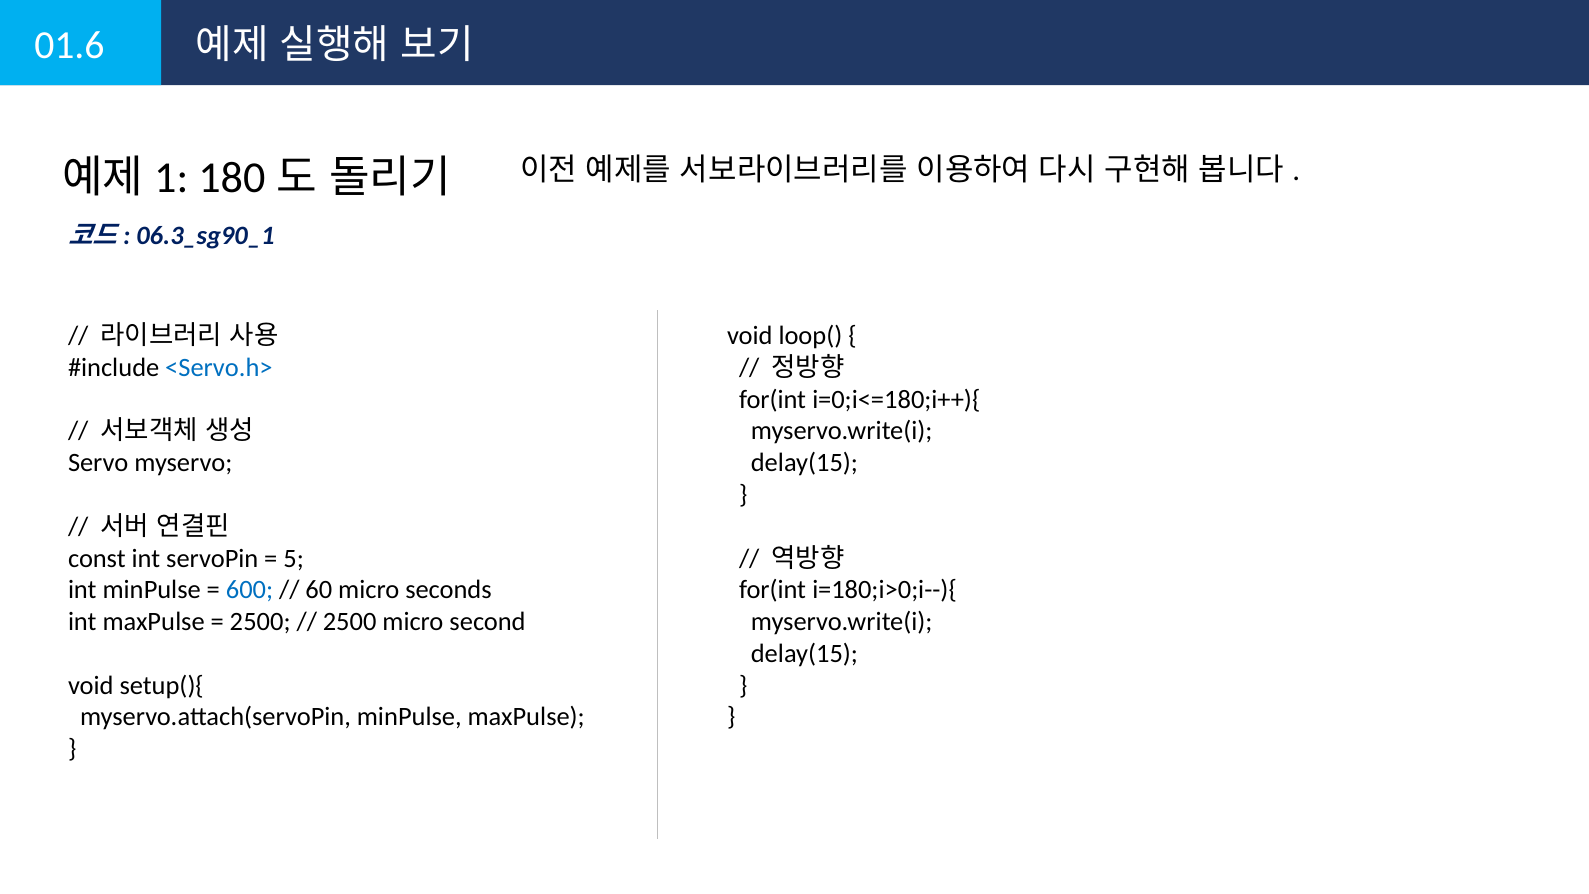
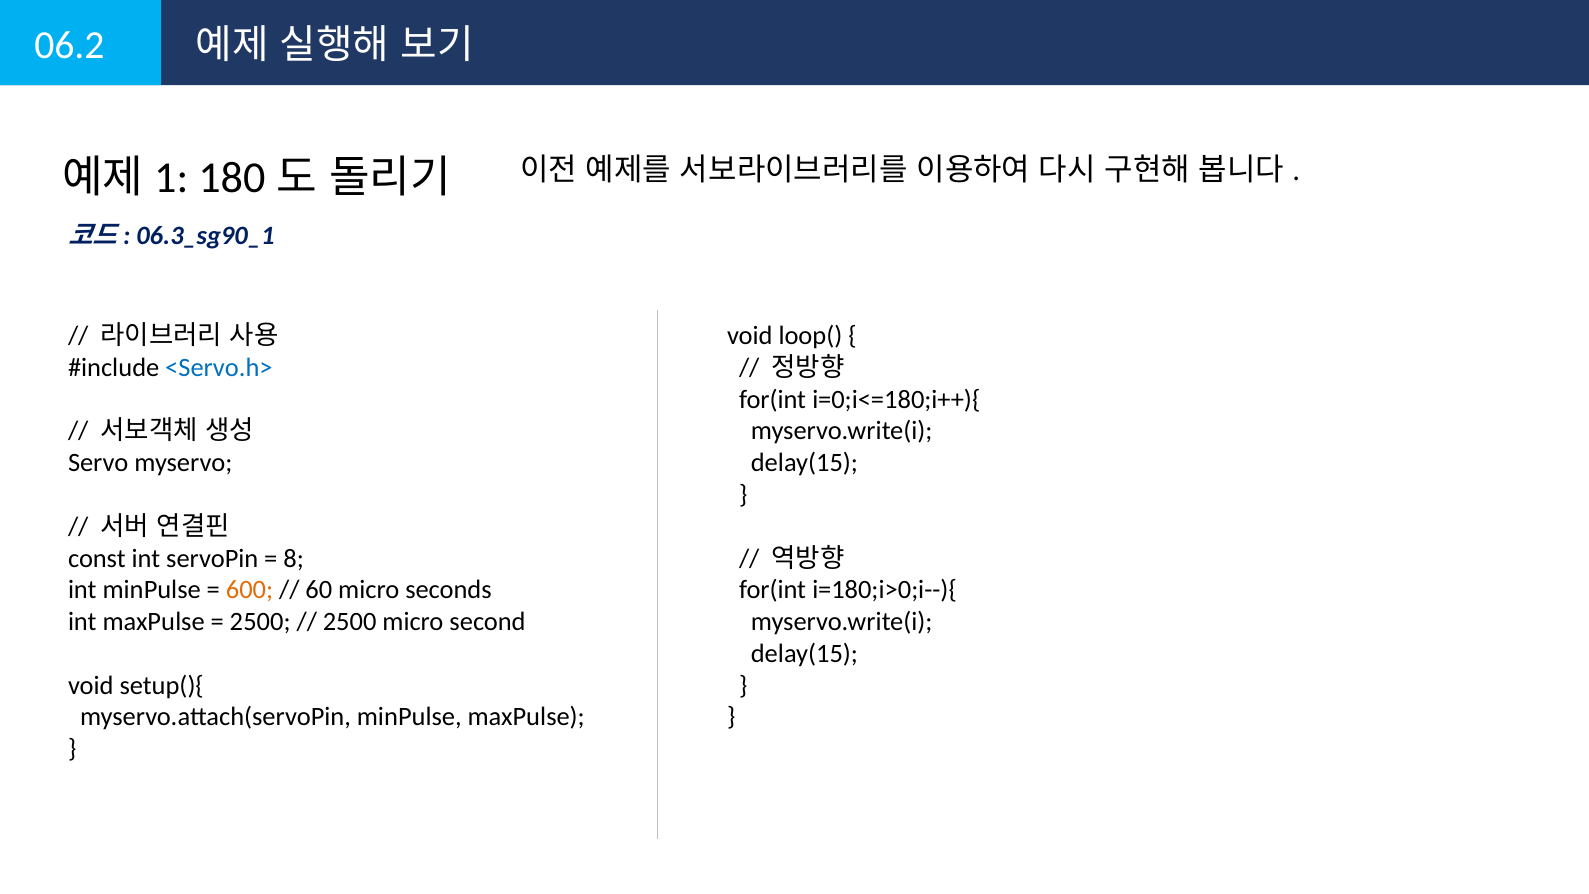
01.6: 01.6 -> 06.2 (69, 45)
5: 5 -> 8 (294, 558)
600 colour: blue -> orange (250, 590)
